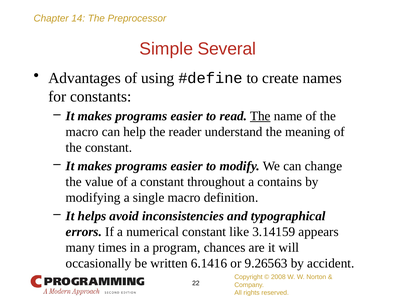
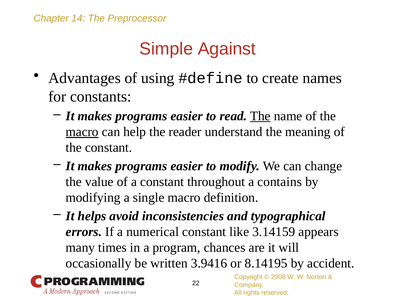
Several: Several -> Against (227, 49)
macro underline: none -> present (82, 132)
6.1416: 6.1416 -> 3.9416 (209, 264)
9.26563: 9.26563 -> 8.14195 (266, 264)
